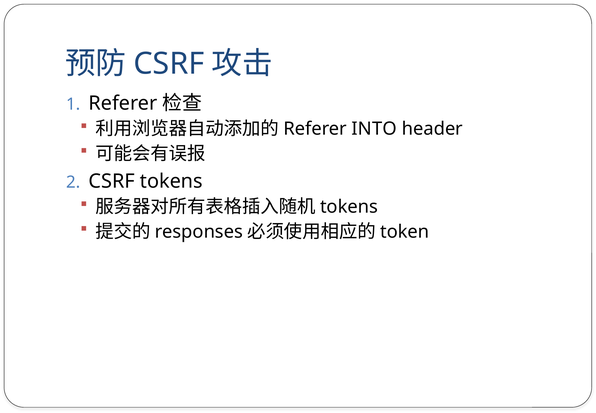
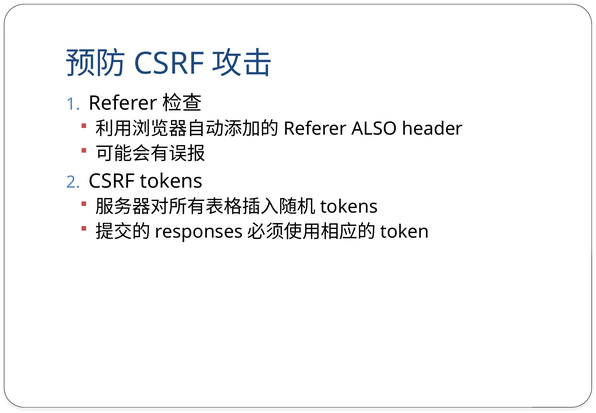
INTO: INTO -> ALSO (374, 129)
